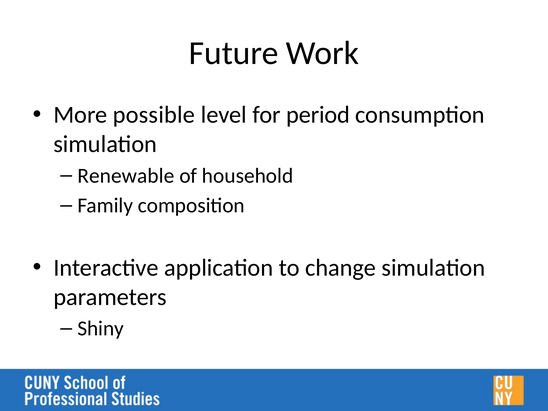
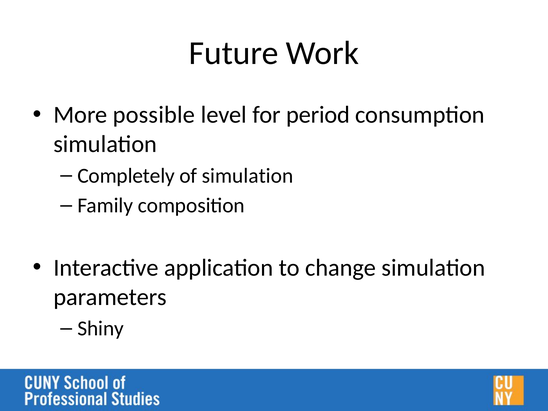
Renewable: Renewable -> Completely (126, 176)
of household: household -> simulation (248, 176)
